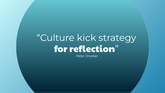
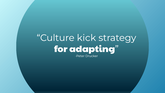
reflection: reflection -> adapting (92, 49)
